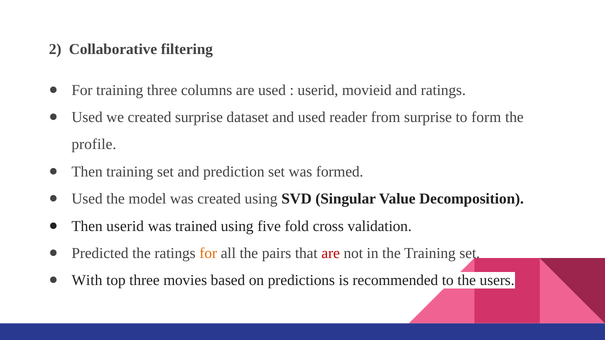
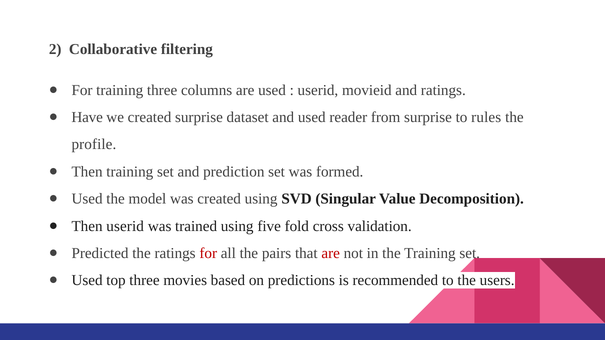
Used: Used -> Have (87, 117)
form: form -> rules (486, 117)
for colour: orange -> red (208, 253)
With: With -> Used (87, 281)
